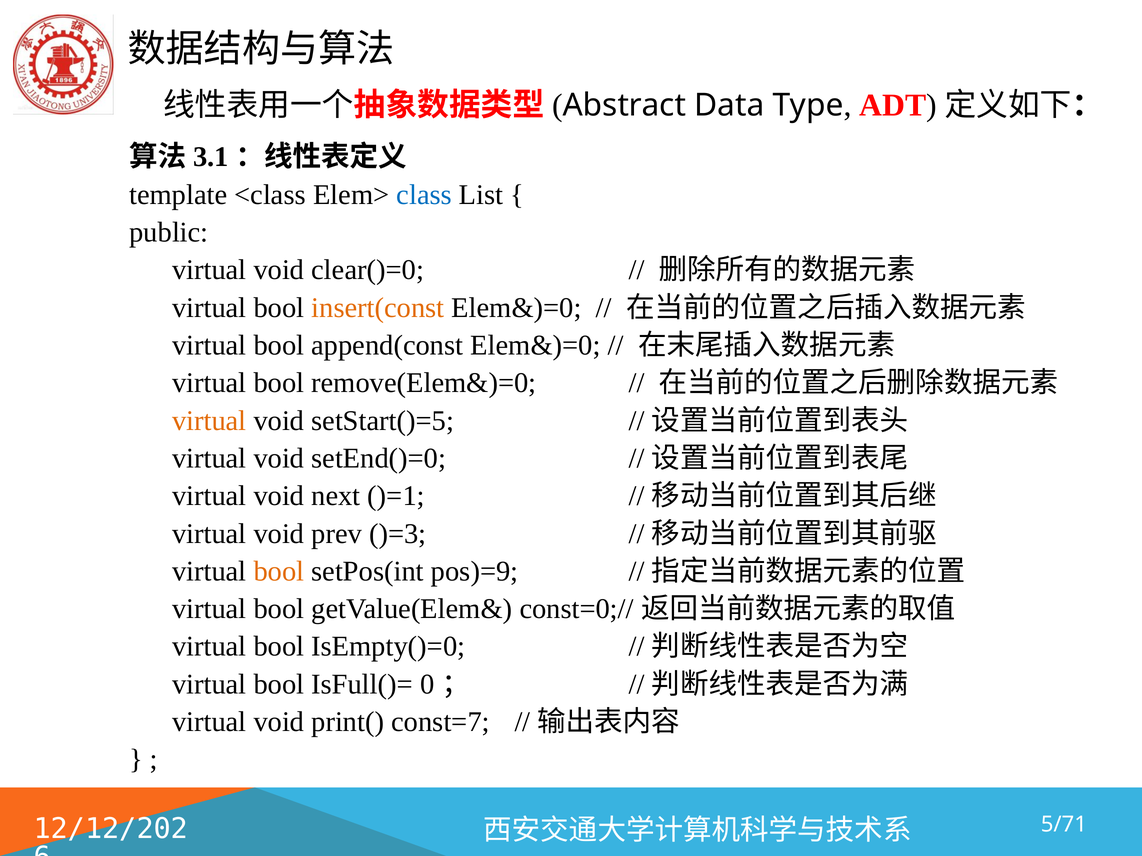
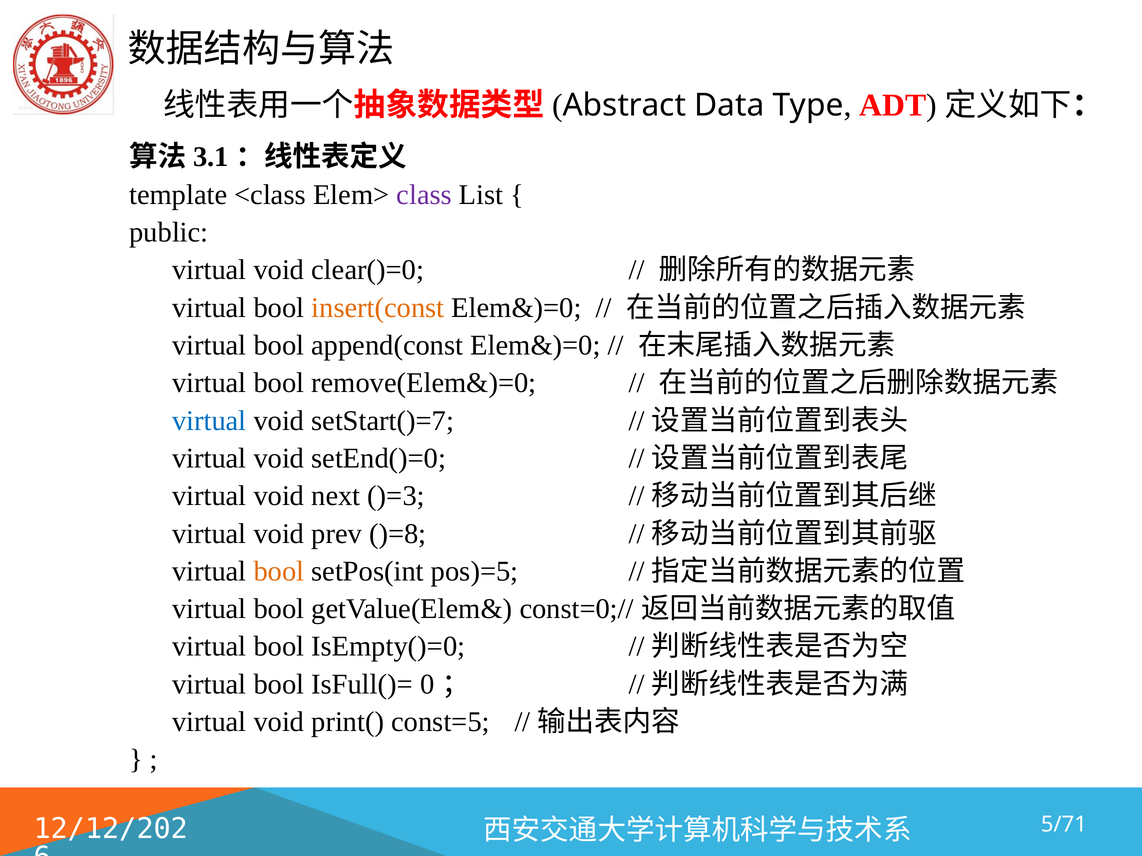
class colour: blue -> purple (424, 195)
virtual colour: orange -> blue (209, 421)
setStart()=5: setStart()=5 -> setStart()=7 (383, 421)
)=1: )=1 -> )=3 (396, 496)
)=3: )=3 -> )=8 (398, 534)
pos)=9: pos)=9 -> pos)=5 (475, 572)
const=7: const=7 -> const=5 (440, 722)
